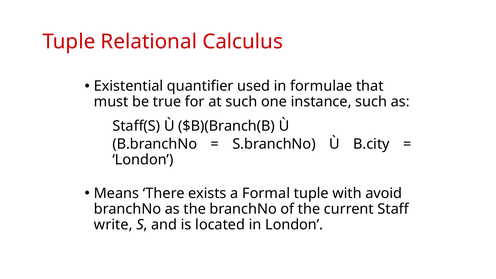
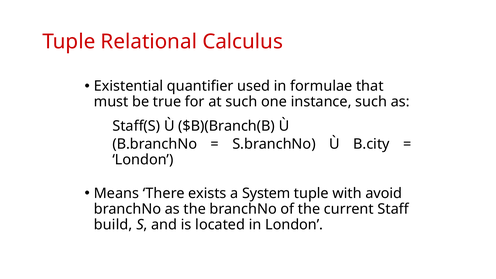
Formal: Formal -> System (266, 193)
write: write -> build (113, 225)
